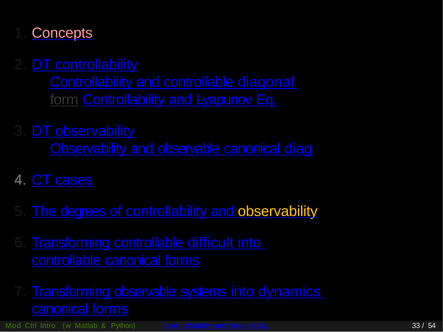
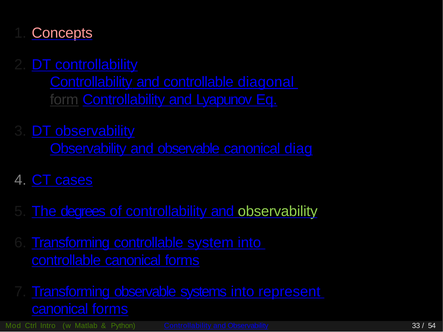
observability colour: yellow -> light green (278, 212)
difficult: difficult -> system (211, 243)
dynamics: dynamics -> represent (289, 292)
